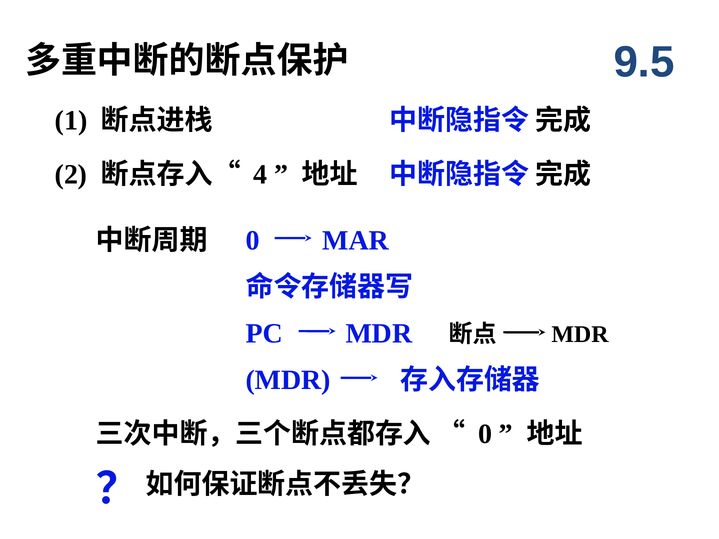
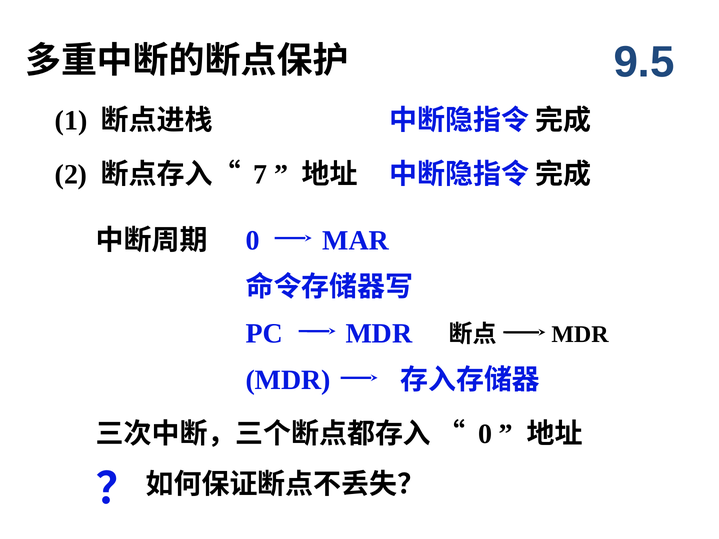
4: 4 -> 7 (260, 175)
